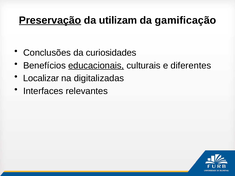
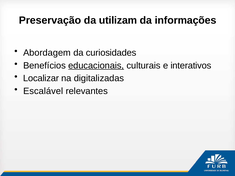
Preservação underline: present -> none (50, 20)
gamificação: gamificação -> informações (186, 20)
Conclusões: Conclusões -> Abordagem (47, 53)
diferentes: diferentes -> interativos (191, 66)
Interfaces: Interfaces -> Escalável (43, 91)
